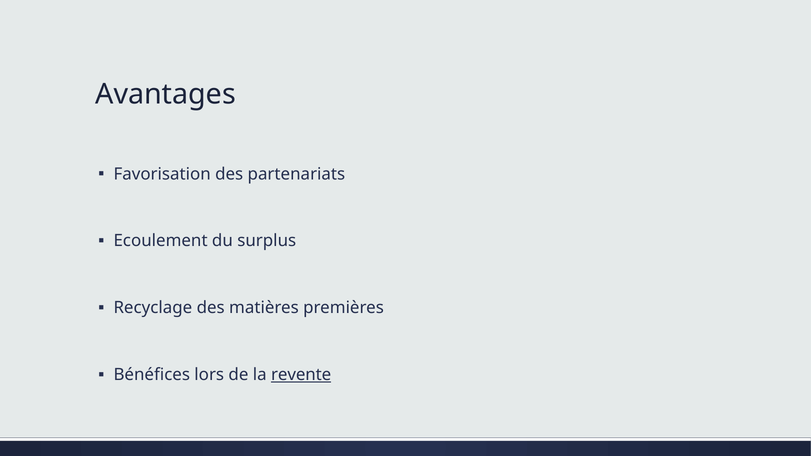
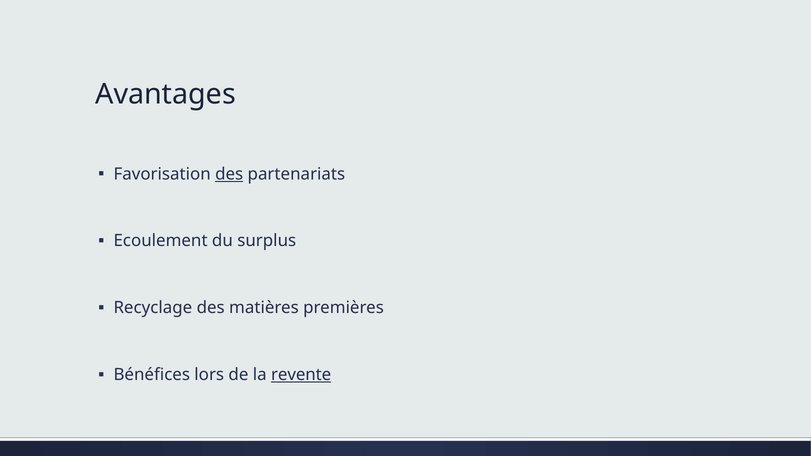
des underline: none -> present (229, 174)
